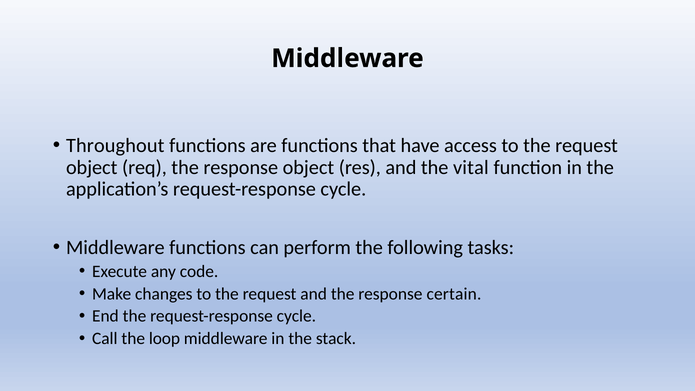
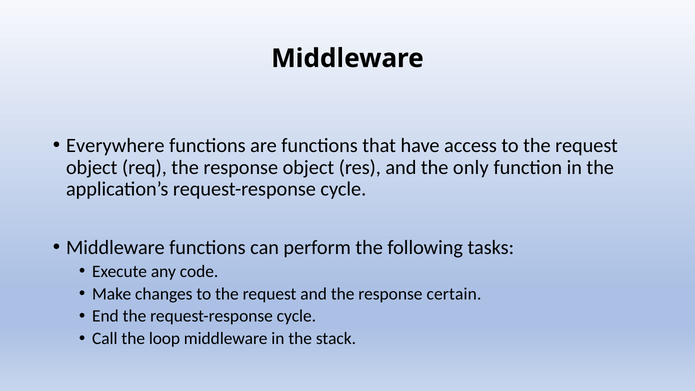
Throughout: Throughout -> Everywhere (115, 146)
vital: vital -> only (471, 167)
